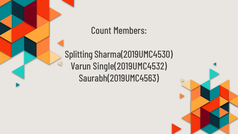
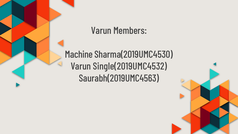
Count: Count -> Varun (101, 31)
Splitting: Splitting -> Machine (79, 54)
